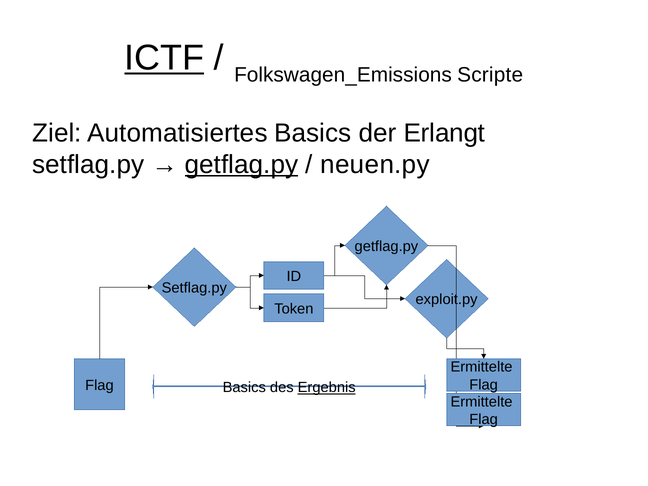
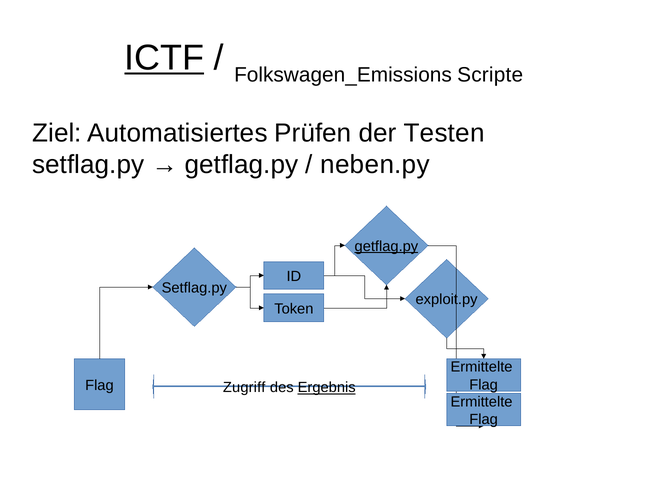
Automatisiertes Basics: Basics -> Prüfen (313, 133)
Erlangt: Erlangt -> Testen (444, 133)
getflag.py underline: present -> none (242, 164)
neuen.py: neuen.py -> neben.py (375, 164)
getflag.py underline: none -> present (386, 246)
Basics: Basics -> Zugriff (244, 387)
